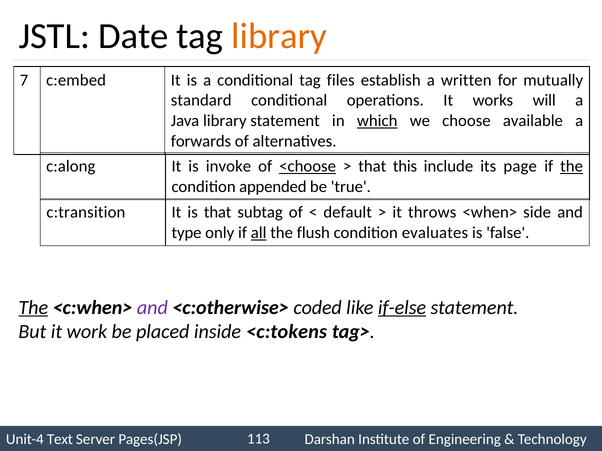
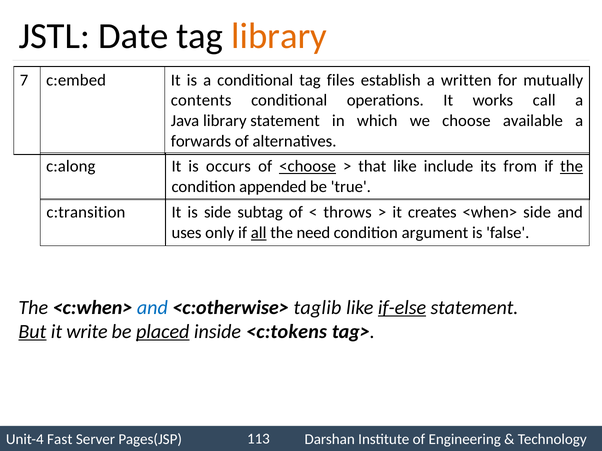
standard: standard -> contents (201, 101)
will: will -> call (544, 101)
which underline: present -> none (377, 121)
invoke: invoke -> occurs (228, 166)
that this: this -> like (405, 166)
page: page -> from (520, 166)
is that: that -> side (218, 213)
default: default -> throws (348, 213)
throws: throws -> creates (432, 213)
type: type -> uses (187, 233)
flush: flush -> need (313, 233)
evaluates: evaluates -> argument (435, 233)
The underline: present -> none (33, 308)
and colour: purple -> blue (152, 308)
coded: coded -> taglib (317, 308)
But underline: none -> present (32, 332)
work: work -> write (87, 332)
placed underline: none -> present (163, 332)
Text: Text -> Fast (60, 440)
